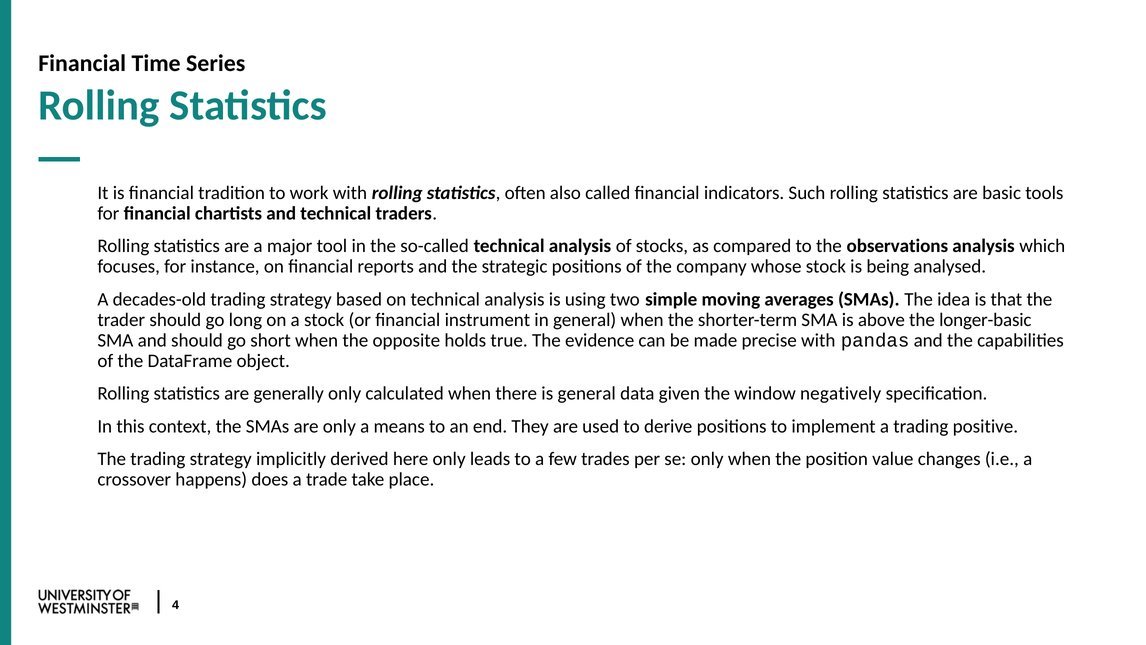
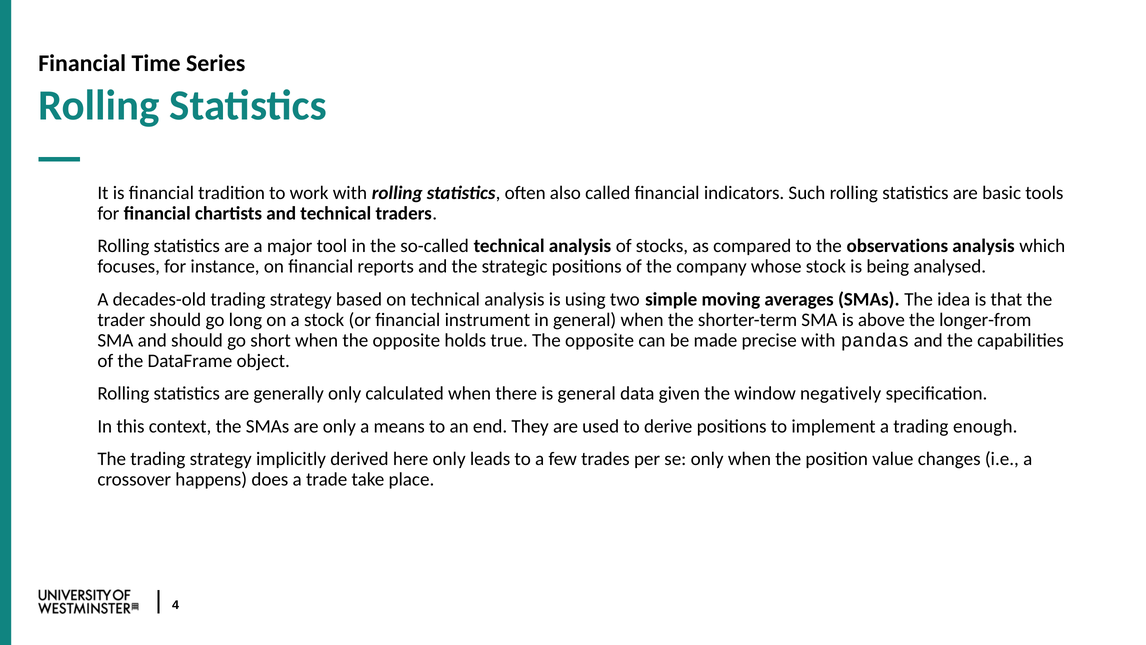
longer-basic: longer-basic -> longer-from (985, 320)
true The evidence: evidence -> opposite (600, 340)
positive: positive -> enough (985, 426)
